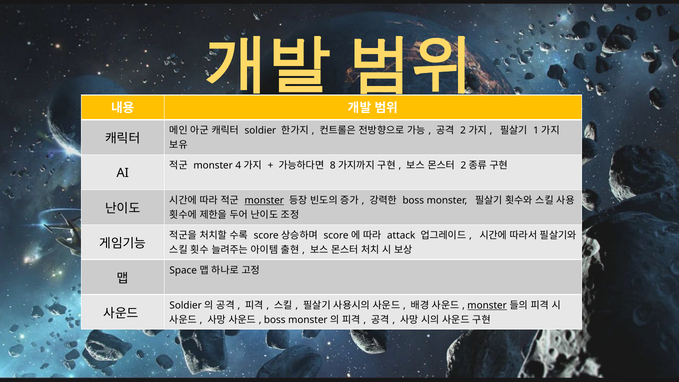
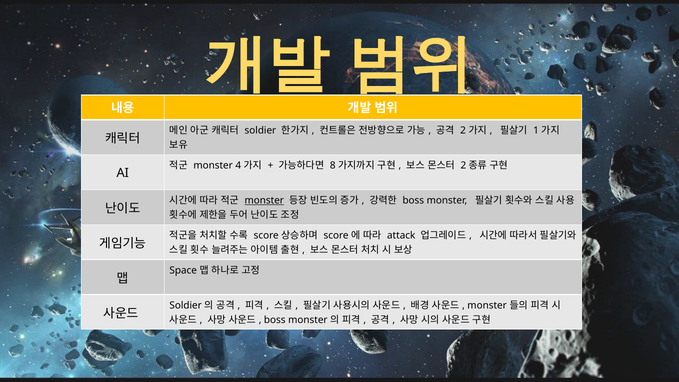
monster underline: present -> none (487, 305)
